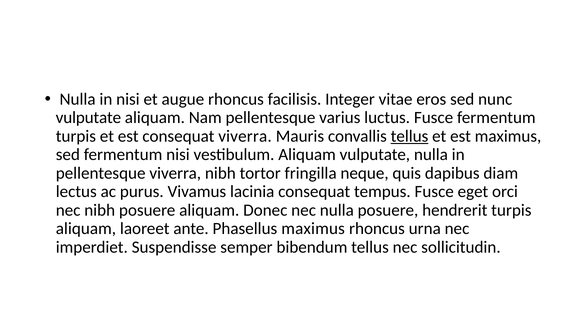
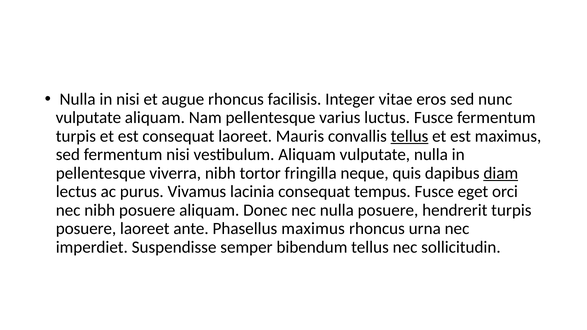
consequat viverra: viverra -> laoreet (245, 136)
diam underline: none -> present (501, 173)
aliquam: aliquam -> posuere (86, 229)
